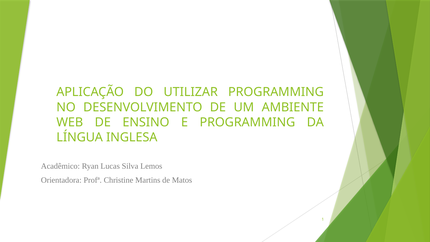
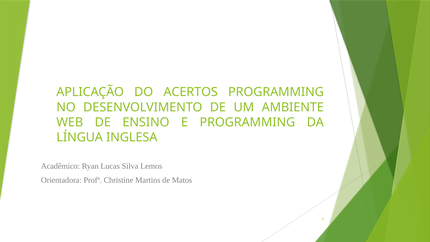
UTILIZAR: UTILIZAR -> ACERTOS (191, 92)
